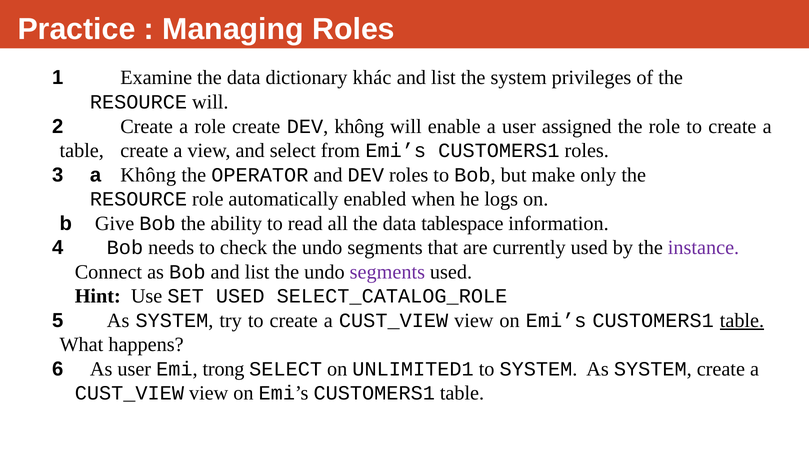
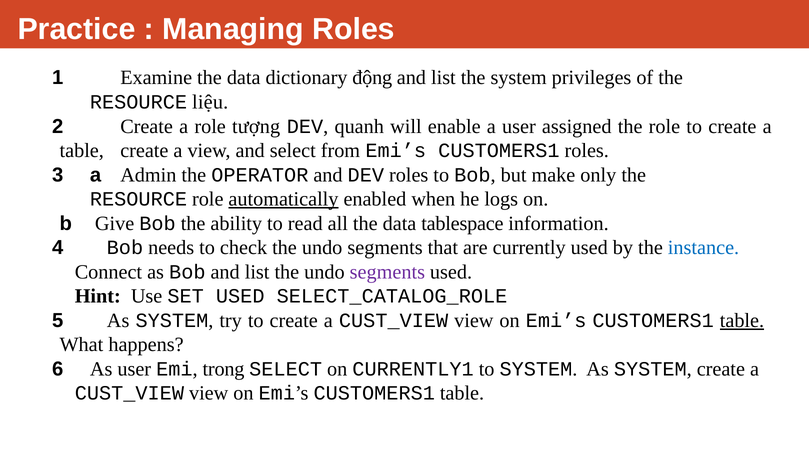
khác: khác -> động (372, 78)
RESOURCE will: will -> liệu (210, 102)
role create: create -> tượng (256, 126)
không: không -> quanh (359, 126)
a Không: Không -> Admin (148, 175)
automatically underline: none -> present (283, 199)
instance colour: purple -> blue (704, 248)
UNLIMITED1: UNLIMITED1 -> CURRENTLY1 (413, 369)
